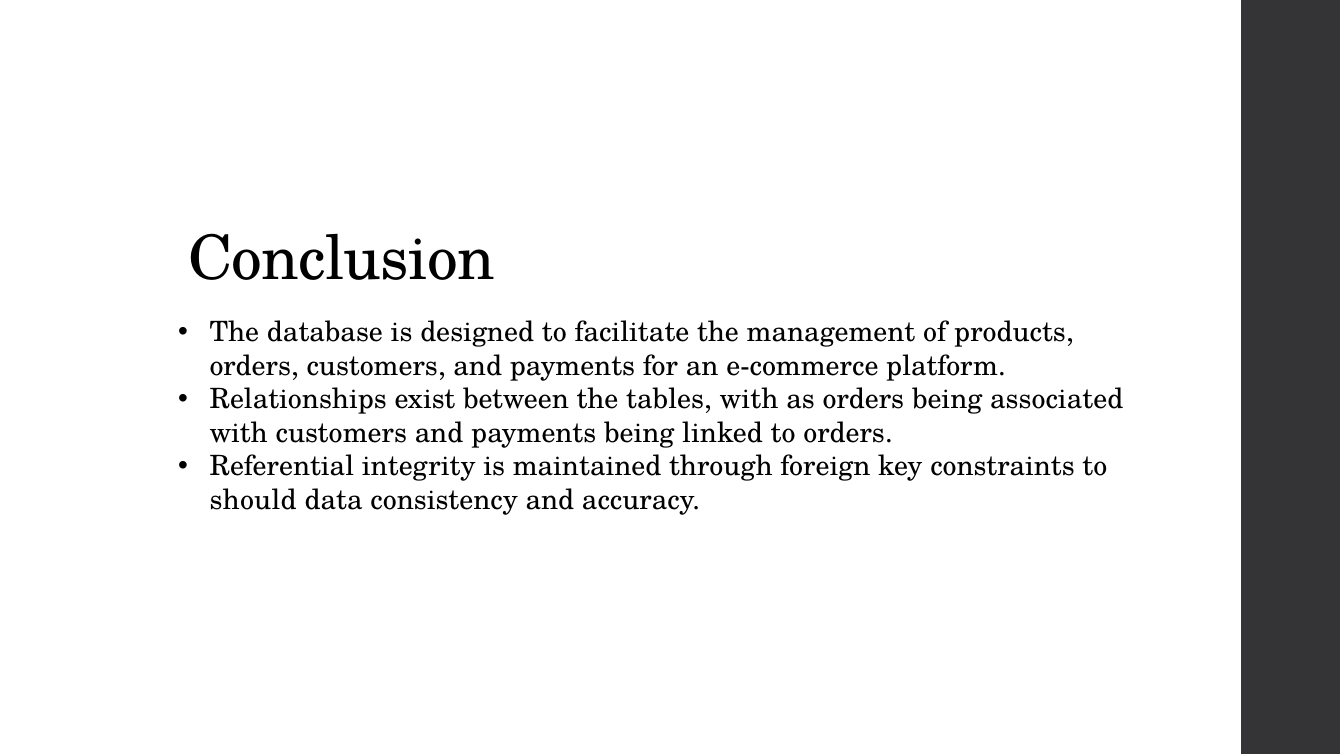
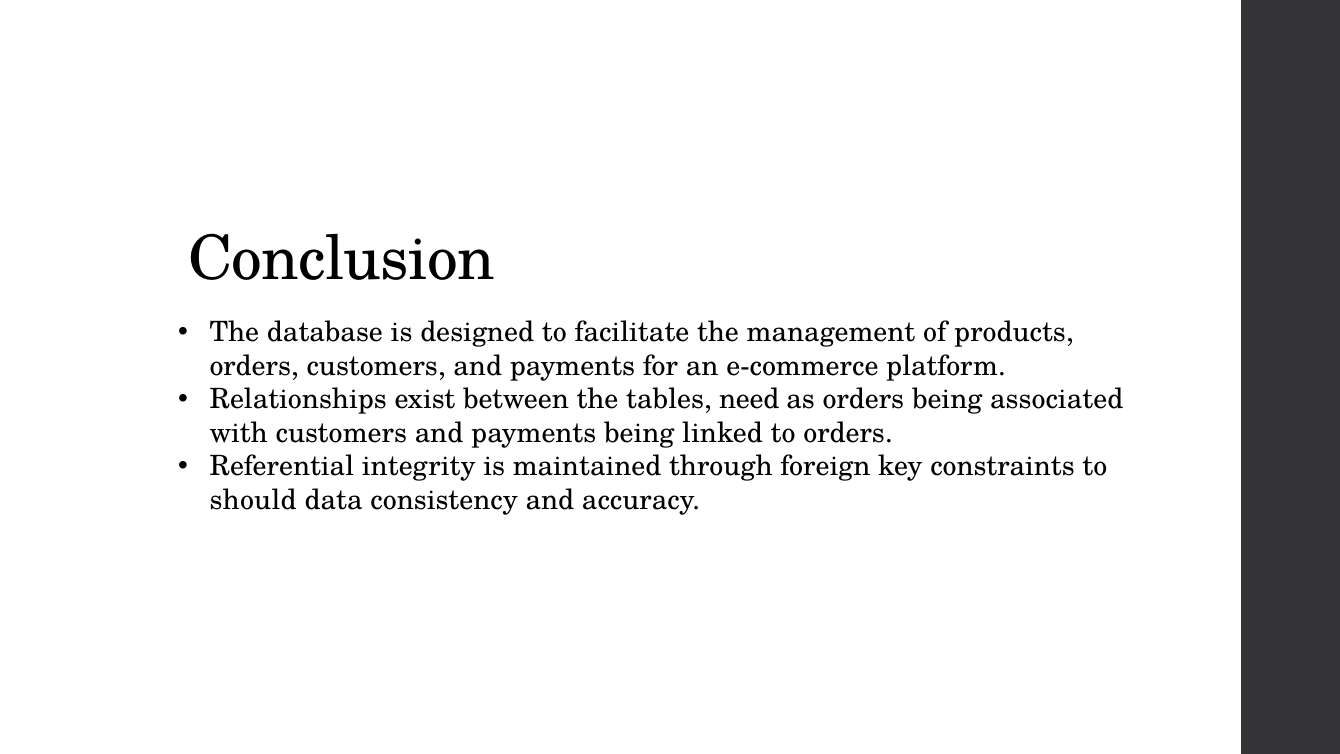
tables with: with -> need (749, 400)
